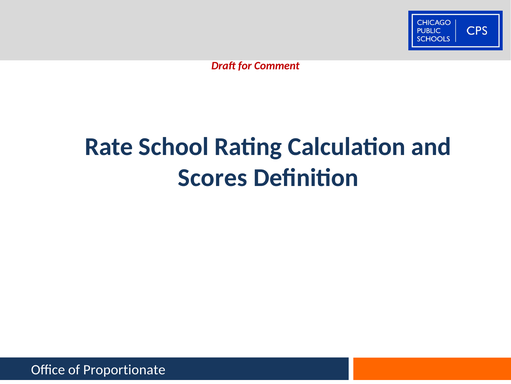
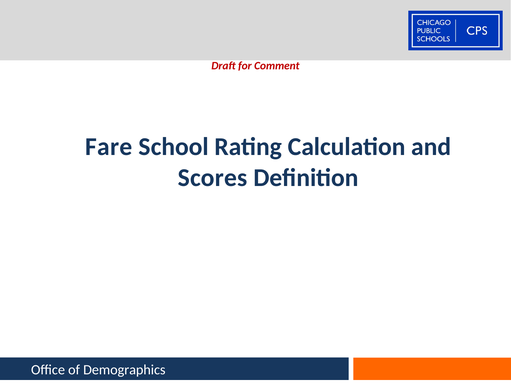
Rate: Rate -> Fare (109, 147)
Proportionate: Proportionate -> Demographics (124, 369)
